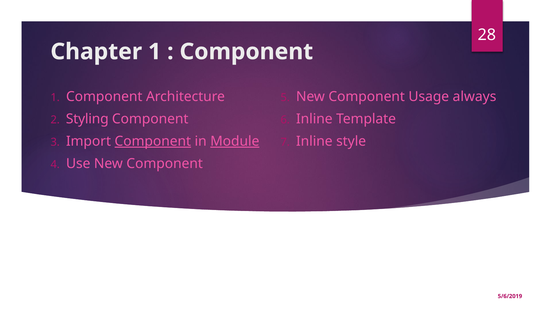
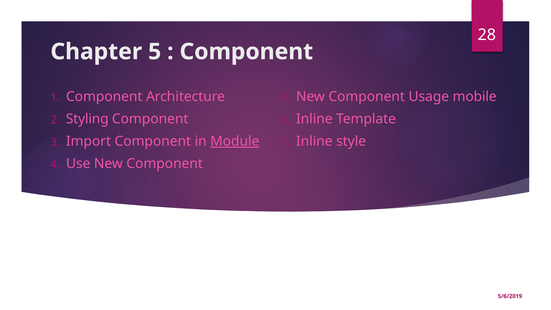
Chapter 1: 1 -> 5 (155, 52)
always: always -> mobile (475, 97)
Component underline: present -> none (153, 141)
